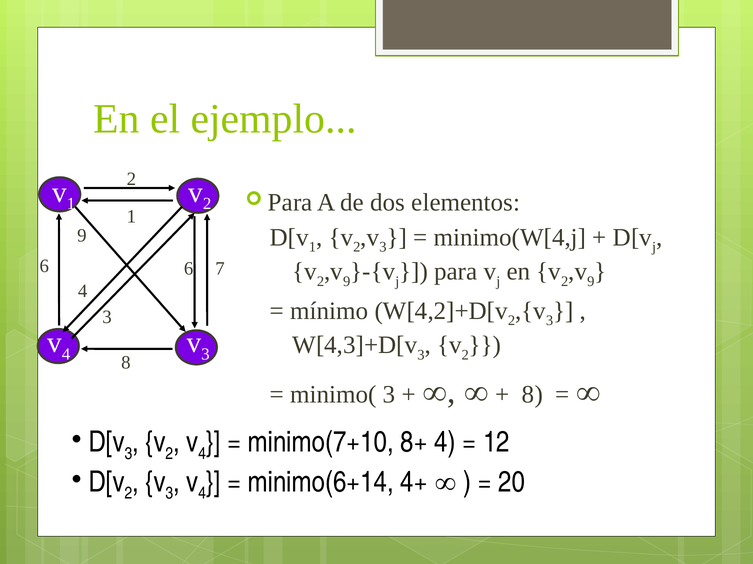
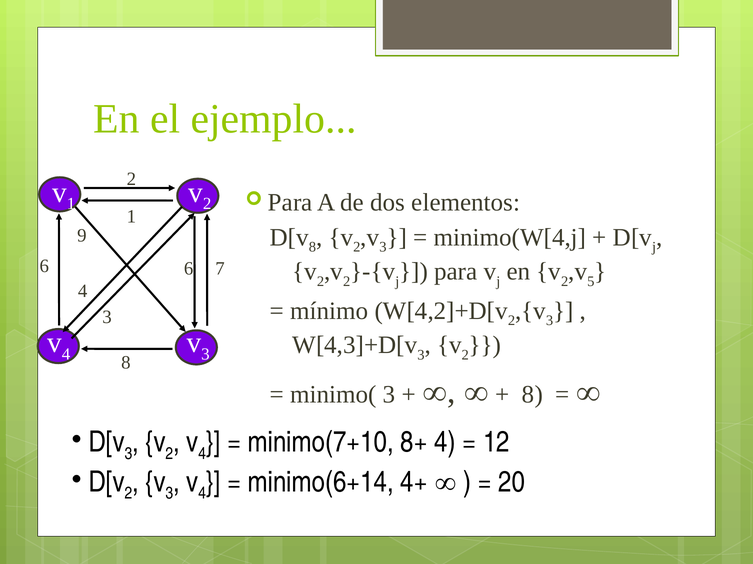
1: 1 -> 8 (312, 247)
9: 9 -> 2 (347, 282)
9: 9 -> 5 (591, 282)
